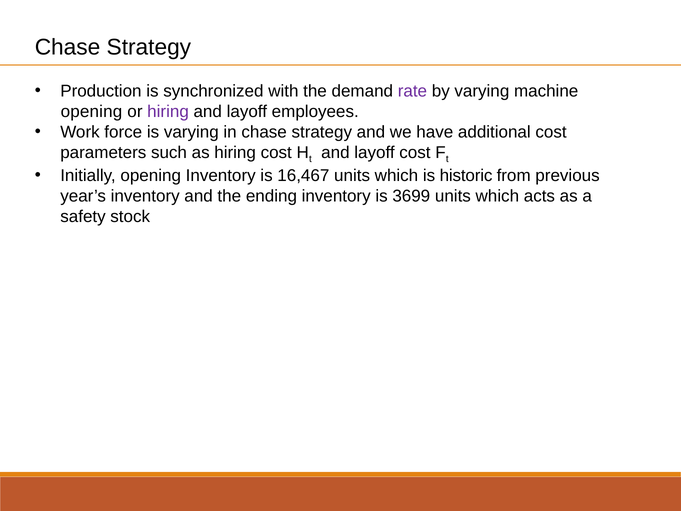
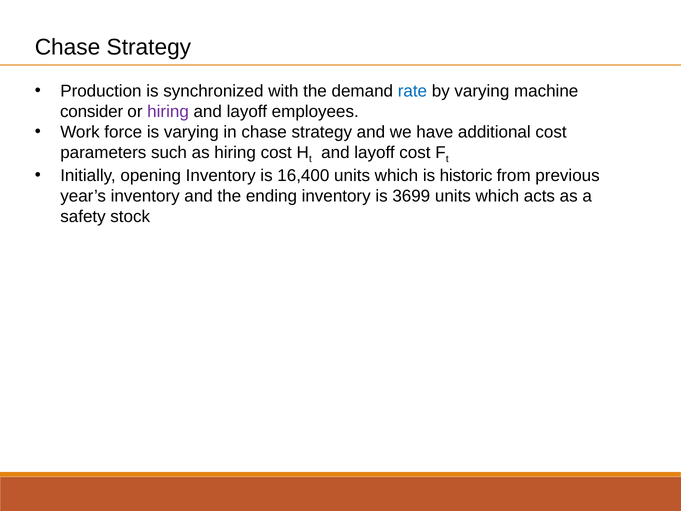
rate colour: purple -> blue (412, 91)
opening: opening -> consider (92, 112)
16,467: 16,467 -> 16,400 (303, 176)
